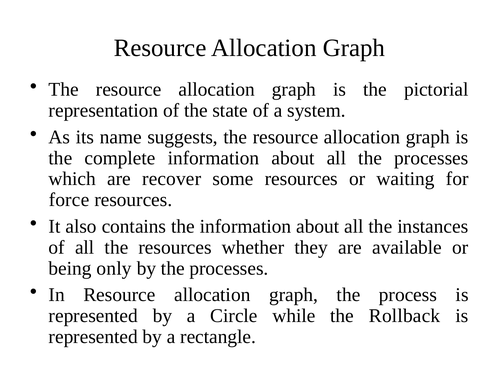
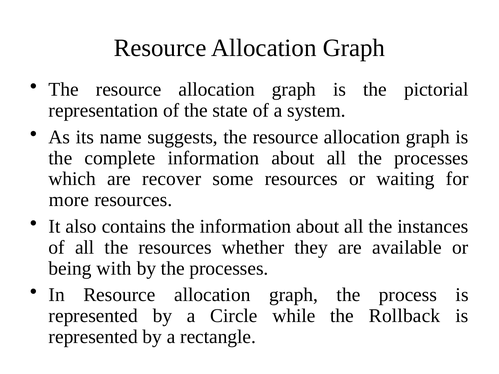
force: force -> more (69, 200)
only: only -> with (114, 268)
